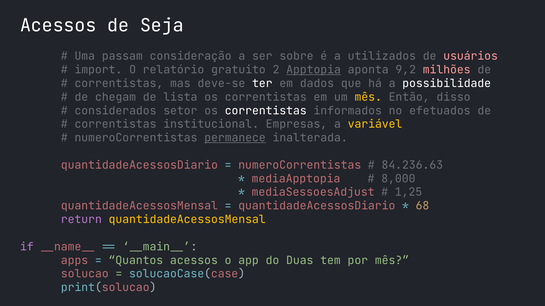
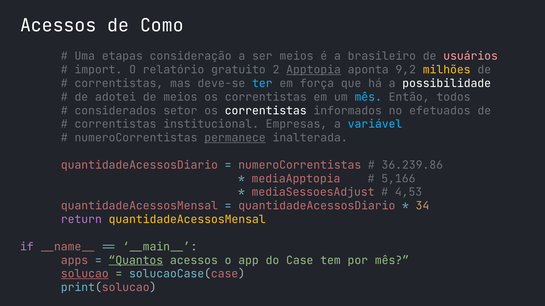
Seja: Seja -> Como (162, 25)
passam: passam -> etapas (122, 56)
ser sobre: sobre -> meios (296, 56)
utilizados: utilizados -> brasileiro (382, 56)
milhões colour: pink -> yellow (447, 70)
ter colour: white -> light blue (262, 84)
dados: dados -> força (317, 84)
chegam: chegam -> adotei (116, 97)
de lista: lista -> meios (180, 97)
mês colour: yellow -> light blue (368, 97)
disso: disso -> todos (454, 97)
variável colour: yellow -> light blue (375, 124)
84.236.63: 84.236.63 -> 36.239.86 (412, 165)
8,000: 8,000 -> 5,166 (398, 179)
1,25: 1,25 -> 4,53 (409, 193)
68: 68 -> 34 (422, 206)
Quantos underline: none -> present (136, 261)
Duas: Duas -> Case (300, 261)
solucao underline: none -> present (85, 274)
